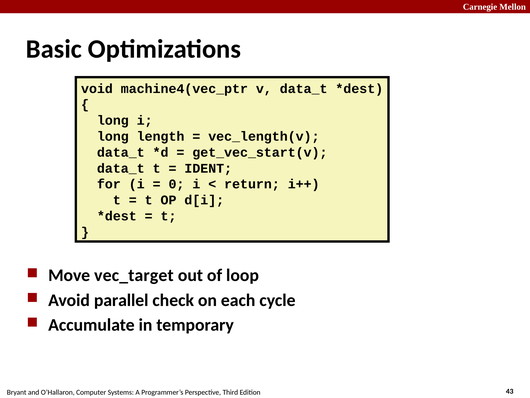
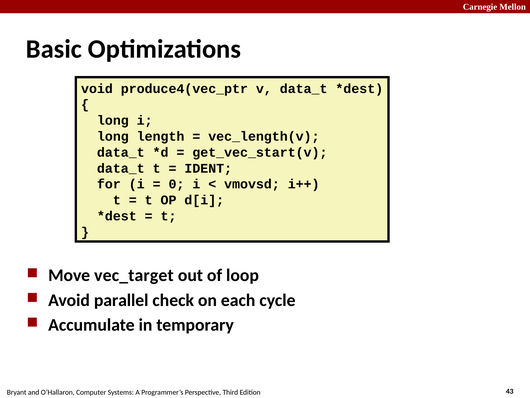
machine4(vec_ptr: machine4(vec_ptr -> produce4(vec_ptr (184, 89)
return: return -> vmovsd (252, 184)
